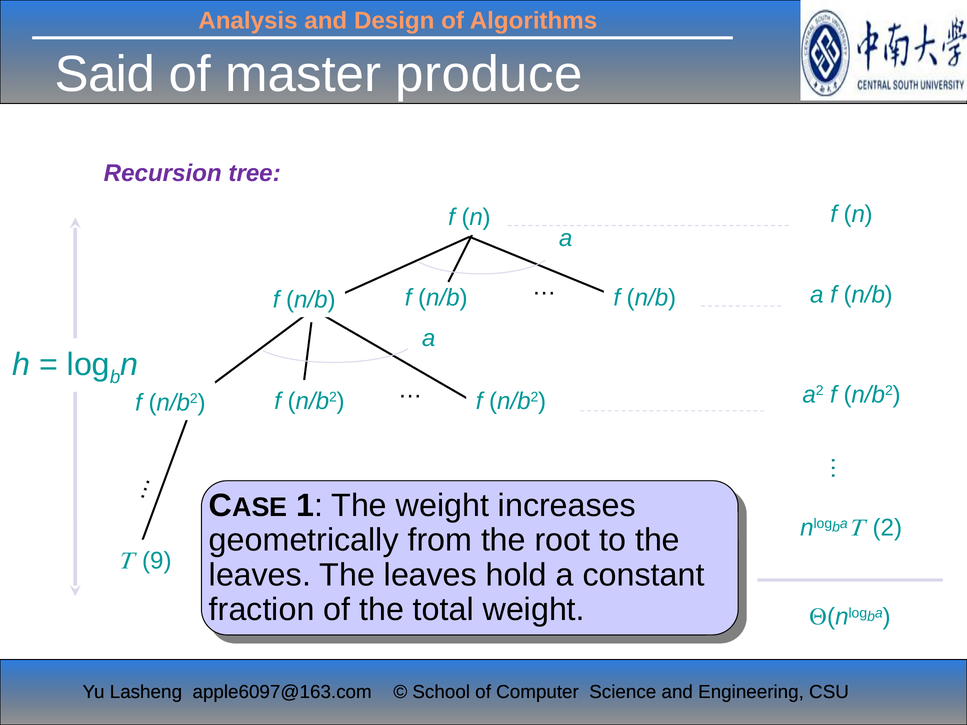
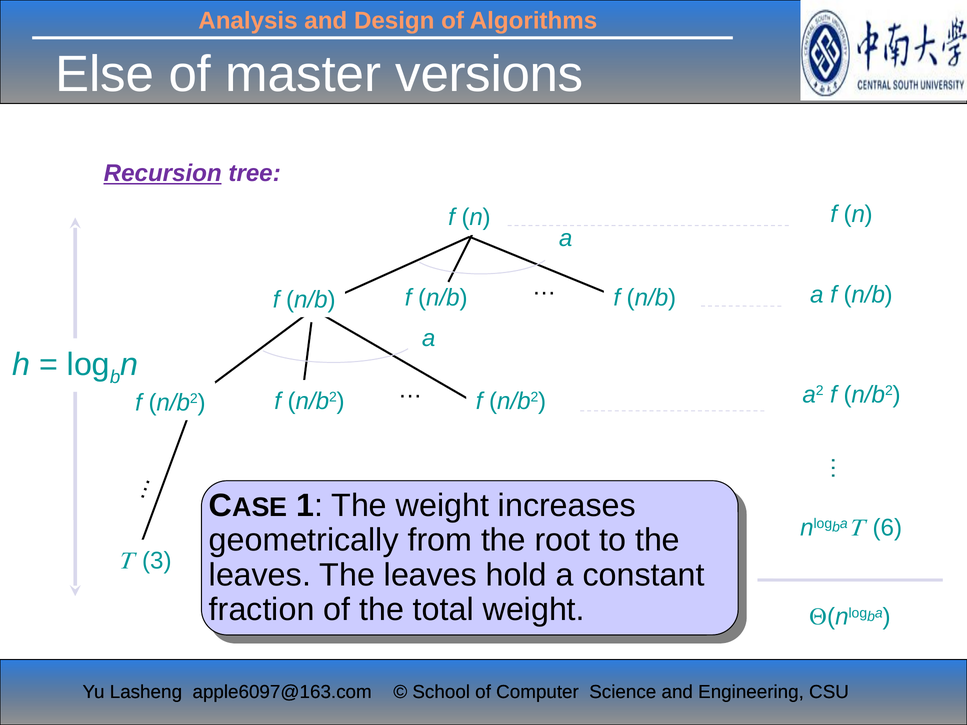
Said: Said -> Else (105, 74)
produce: produce -> versions (489, 74)
Recursion underline: none -> present (163, 173)
2: 2 -> 6 (888, 528)
9: 9 -> 3 (157, 561)
